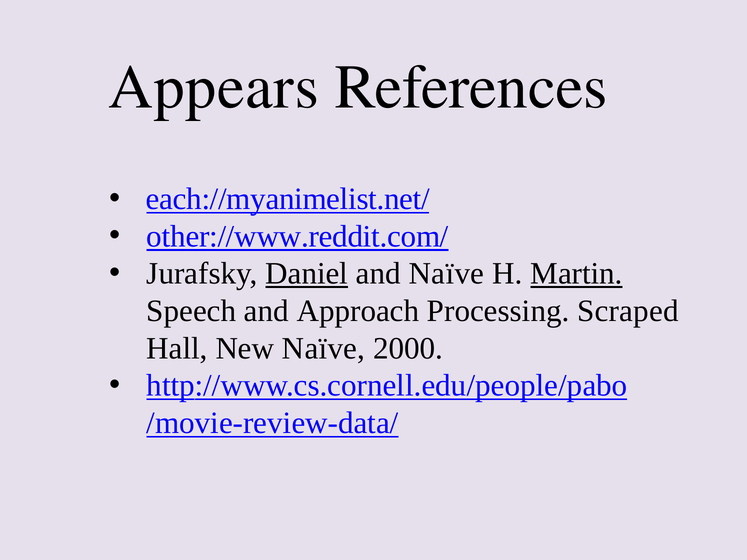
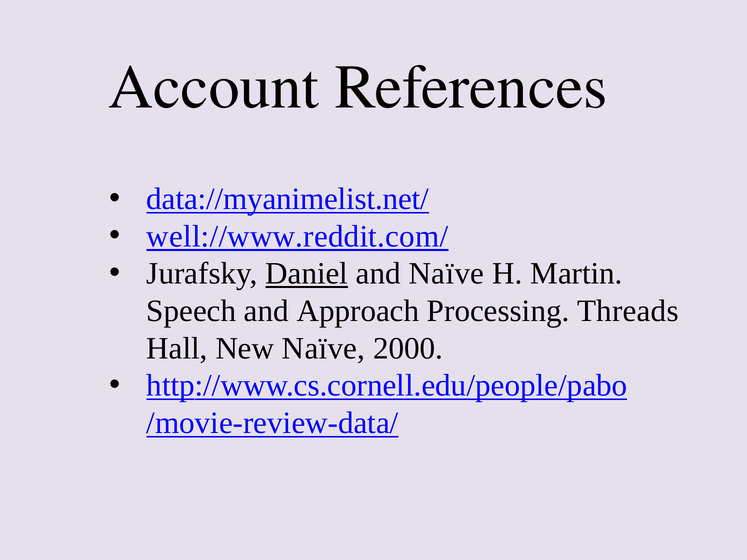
Appears: Appears -> Account (214, 87)
each://myanimelist.net/: each://myanimelist.net/ -> data://myanimelist.net/ (288, 199)
other://www.reddit.com/: other://www.reddit.com/ -> well://www.reddit.com/ (297, 236)
Martin underline: present -> none (577, 274)
Scraped: Scraped -> Threads (628, 311)
